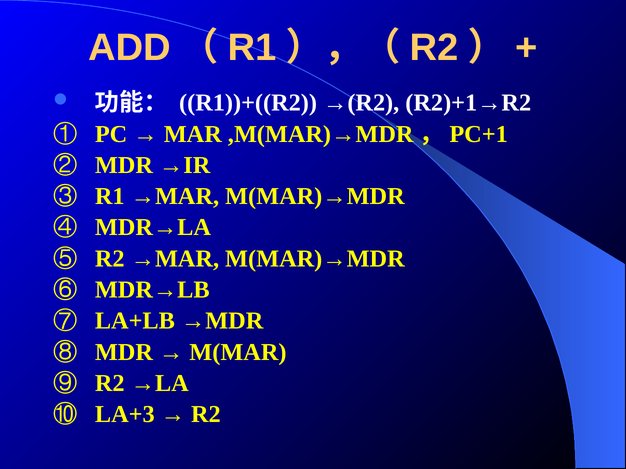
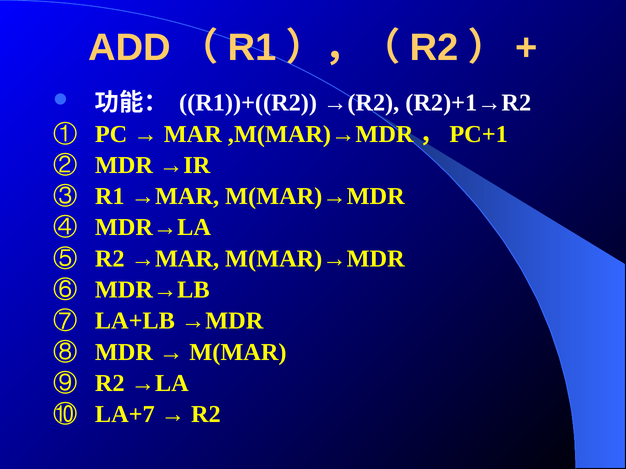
LA+3: LA+3 -> LA+7 (125, 415)
